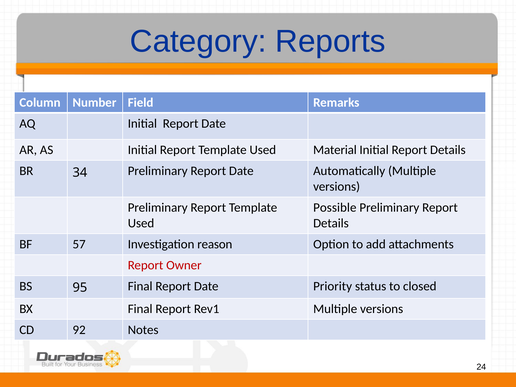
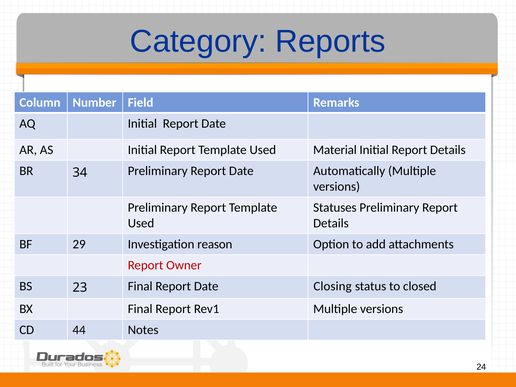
Possible: Possible -> Statuses (335, 208)
57: 57 -> 29 (79, 244)
95: 95 -> 23 (80, 288)
Priority: Priority -> Closing (333, 286)
92: 92 -> 44 (79, 330)
